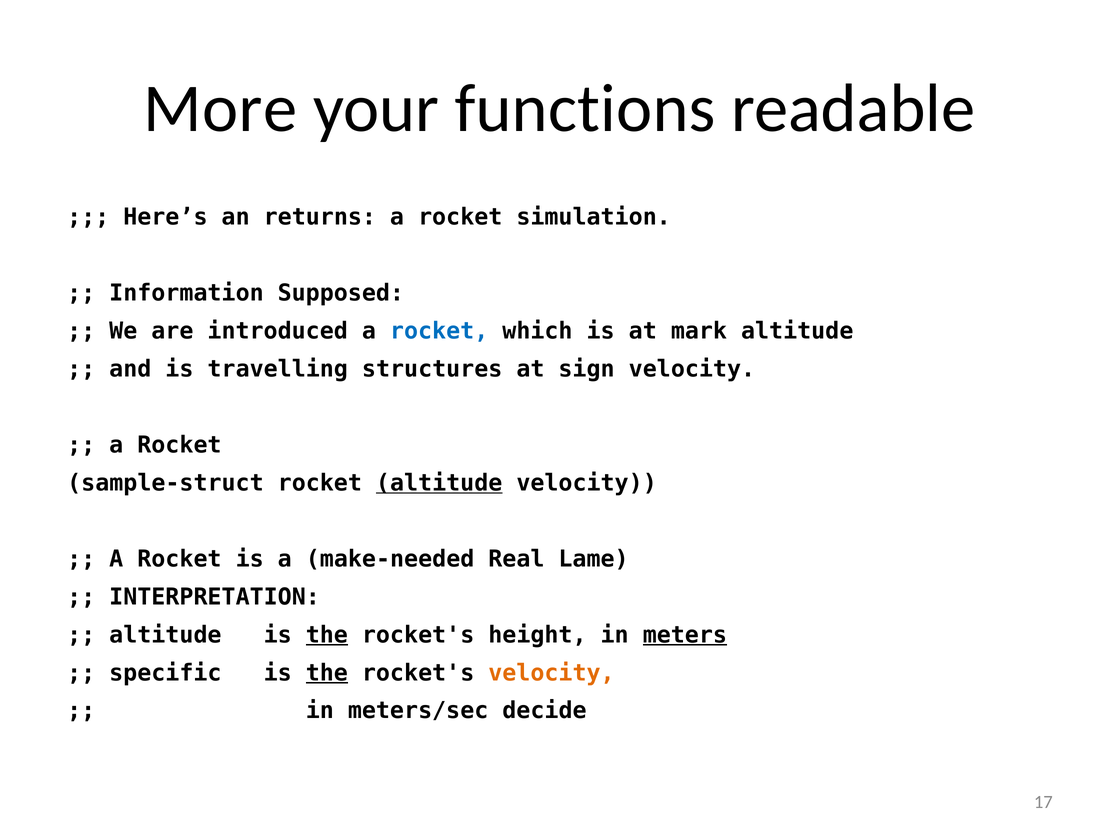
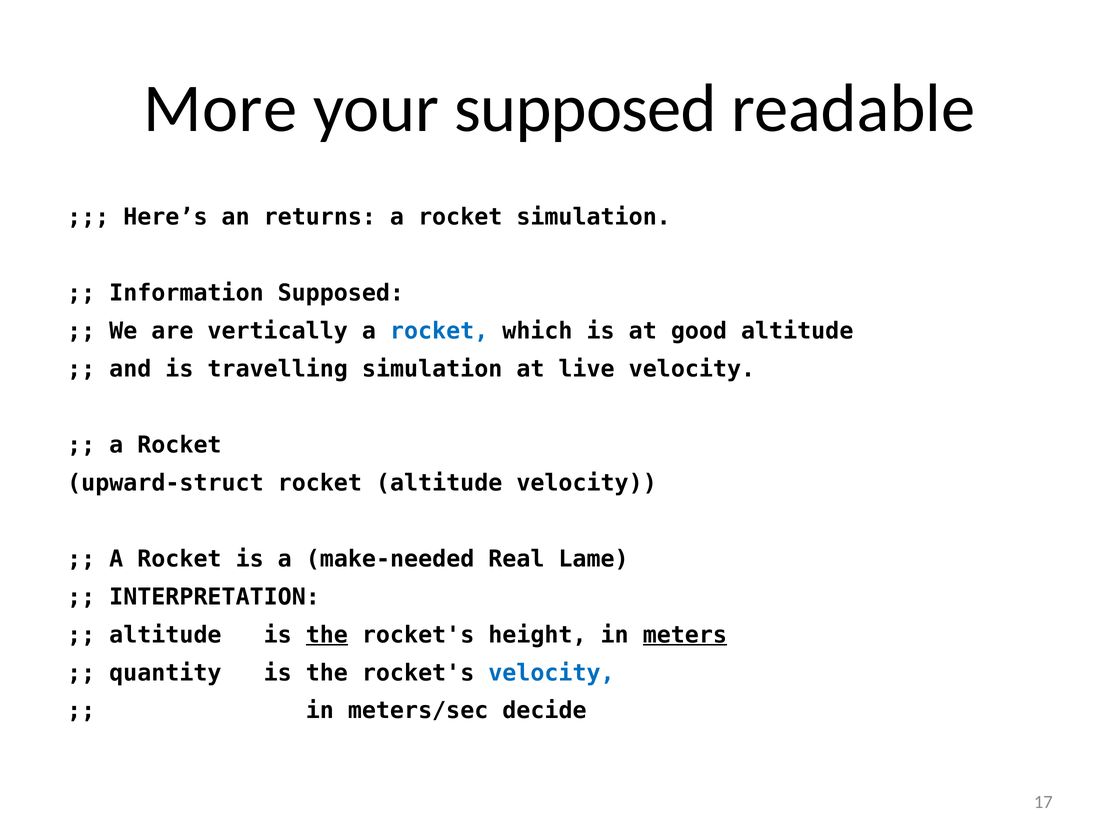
your functions: functions -> supposed (585, 108)
introduced: introduced -> vertically (278, 331)
mark: mark -> good (699, 331)
travelling structures: structures -> simulation (432, 369)
sign: sign -> live (587, 369)
sample-struct: sample-struct -> upward-struct (165, 483)
altitude underline: present -> none (439, 483)
specific: specific -> quantity (165, 673)
the underline: present -> none (327, 673)
velocity colour: orange -> blue (551, 673)
